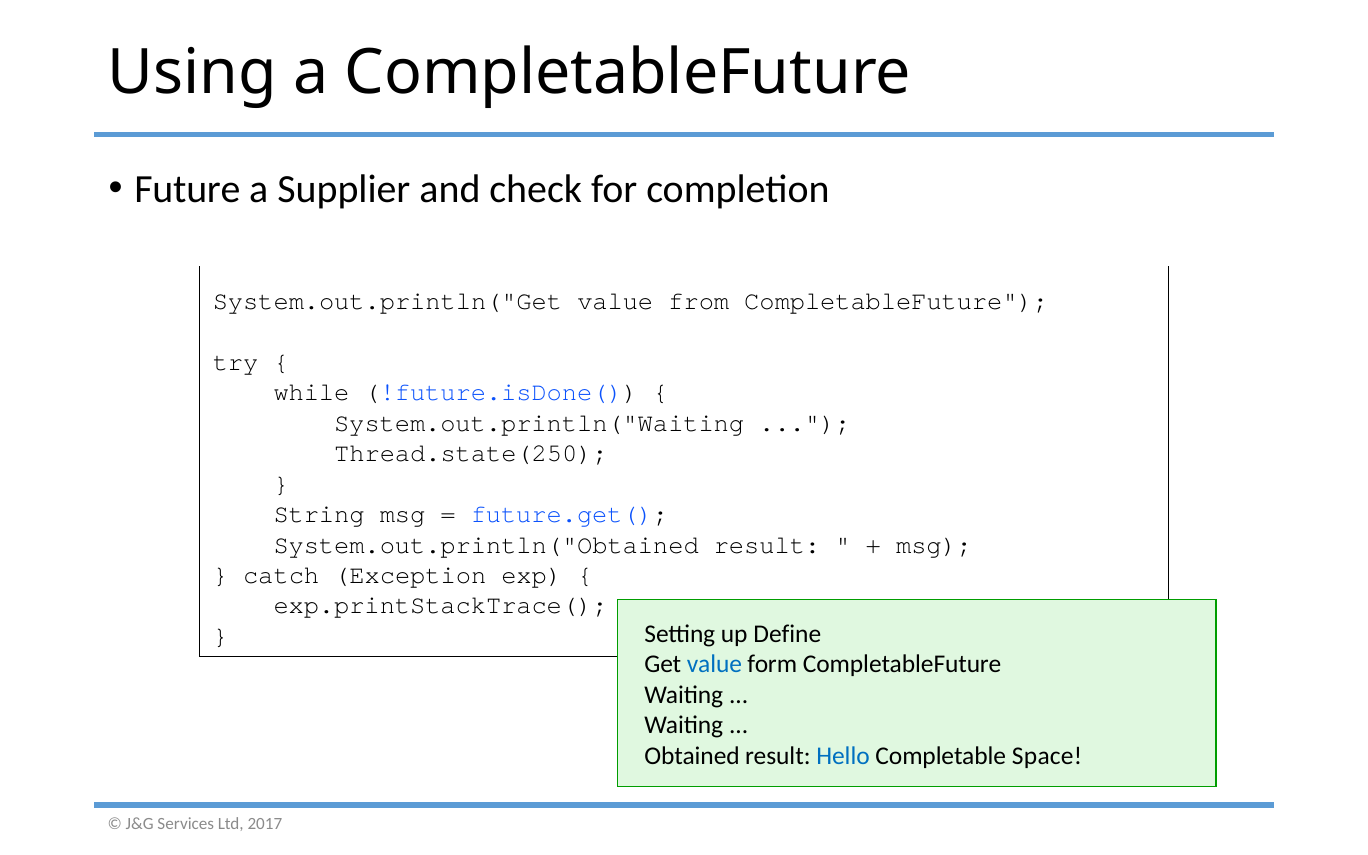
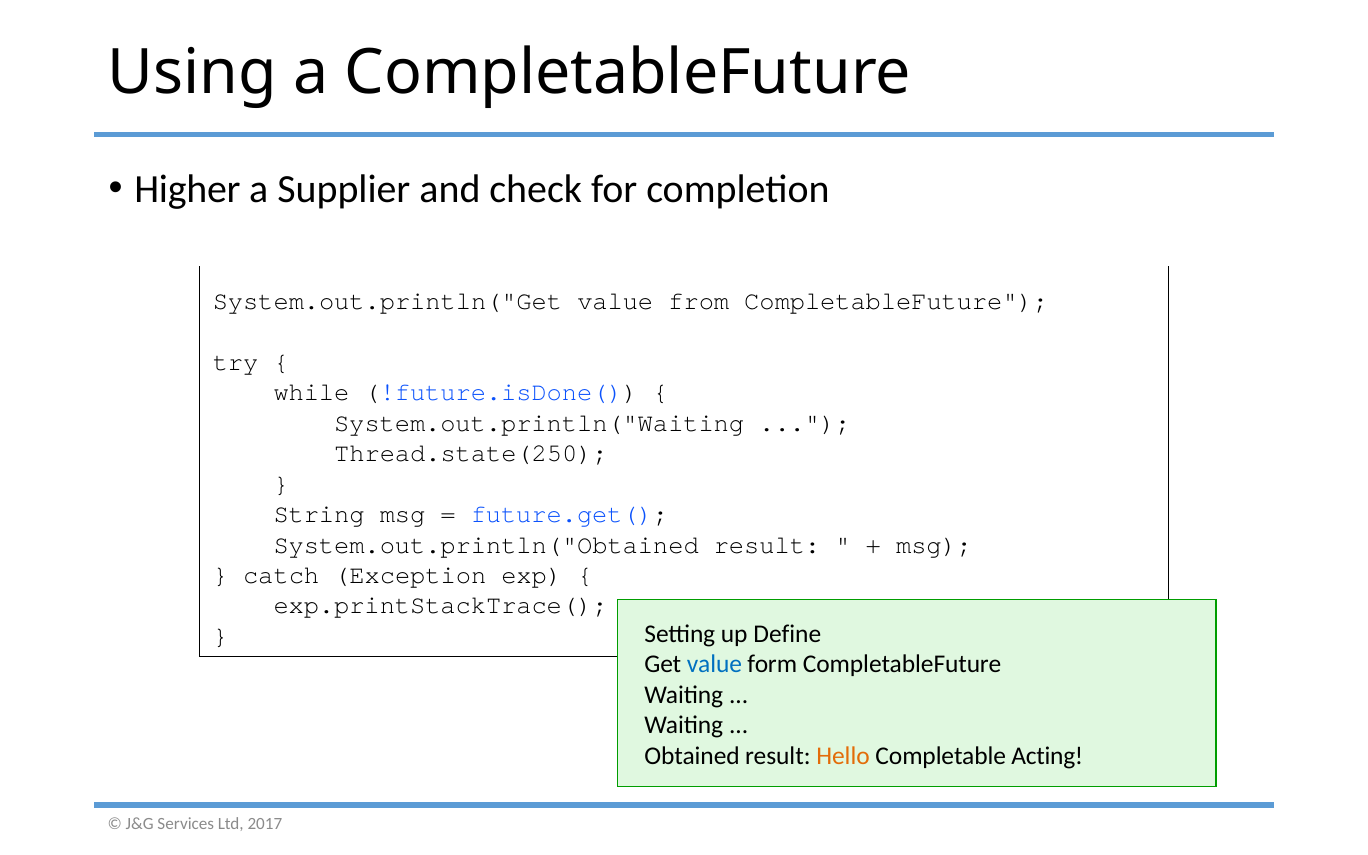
Future: Future -> Higher (187, 189)
Hello colour: blue -> orange (843, 756)
Space: Space -> Acting (1047, 756)
